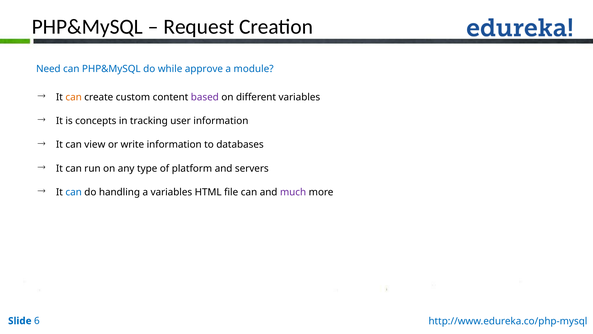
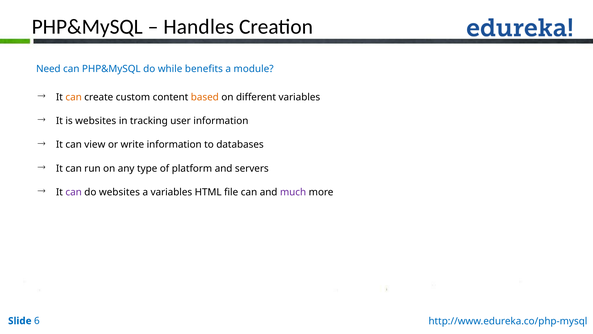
Request: Request -> Handles (199, 27)
approve: approve -> benefits (204, 69)
based colour: purple -> orange (205, 97)
is concepts: concepts -> websites (96, 121)
can colour: blue -> purple (74, 192)
do handling: handling -> websites (119, 192)
